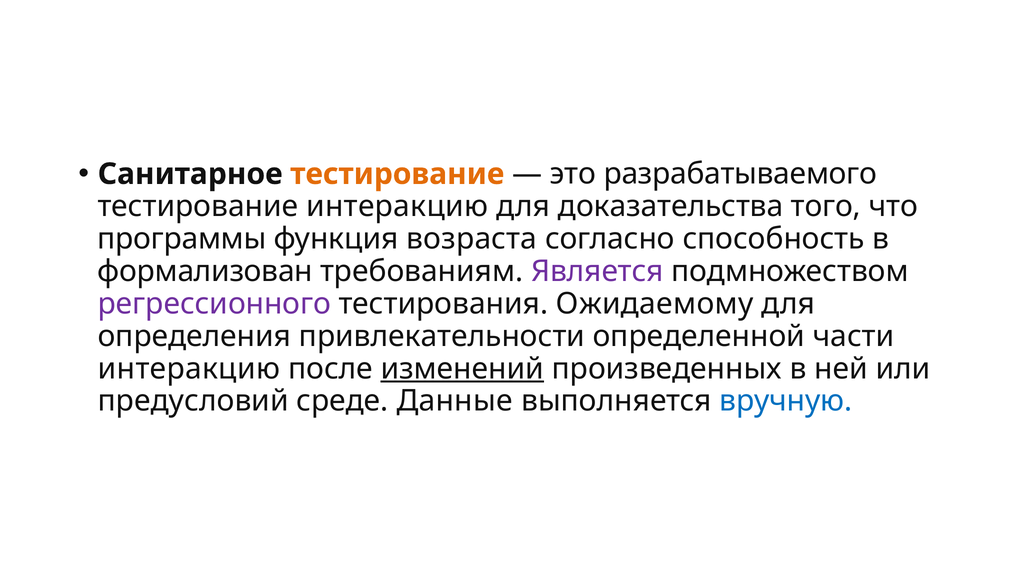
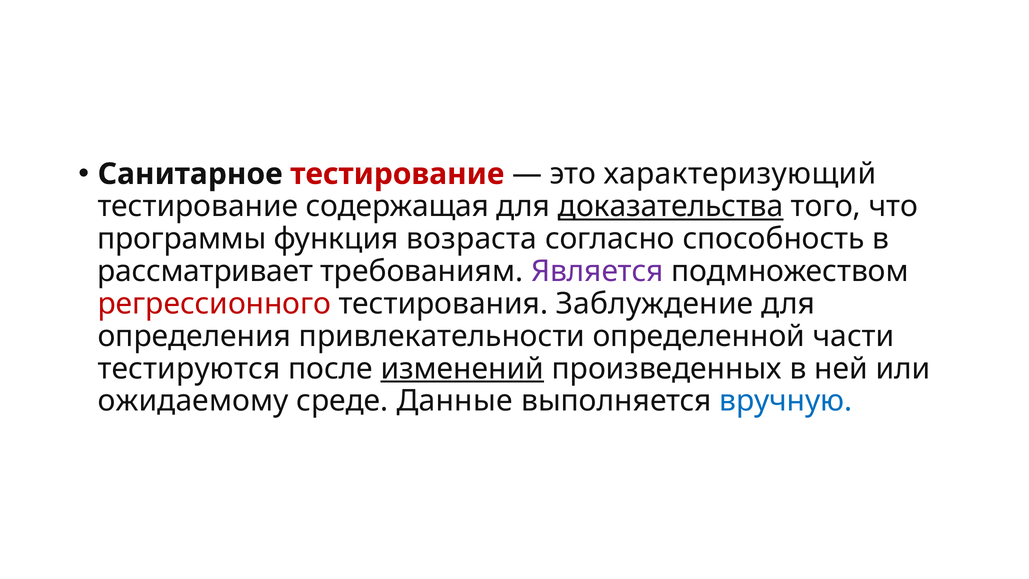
тестирование colour: orange -> red (397, 174)
разрабатываемого: разрабатываемого -> характеризующий (740, 174)
тестирование интеракцию: интеракцию -> содержащая (397, 206)
доказательства underline: none -> present (671, 206)
формализован: формализован -> рассматривает (205, 271)
регрессионного colour: purple -> red (214, 304)
Ожидаемому: Ожидаемому -> Заблуждение (655, 304)
интеракцию: интеракцию -> тестируются (189, 368)
предусловий: предусловий -> ожидаемому (193, 401)
